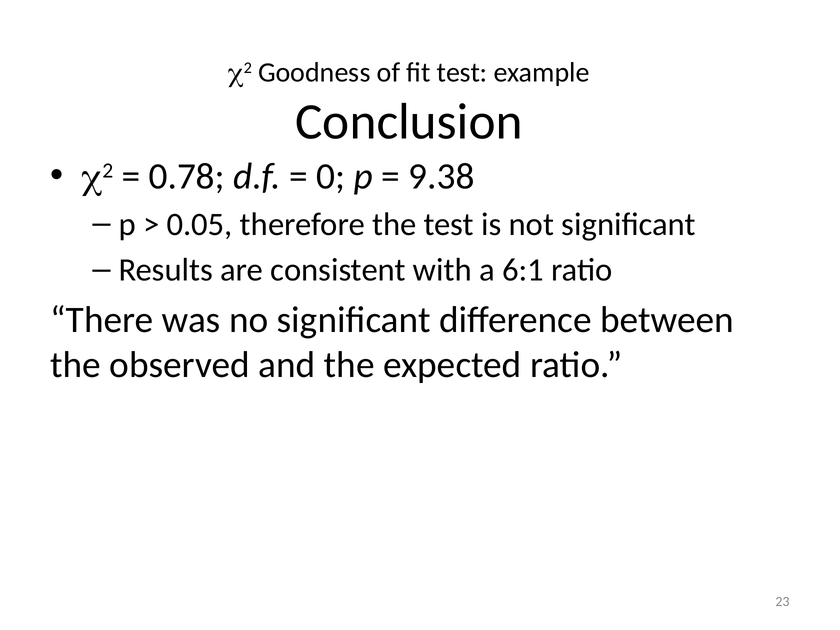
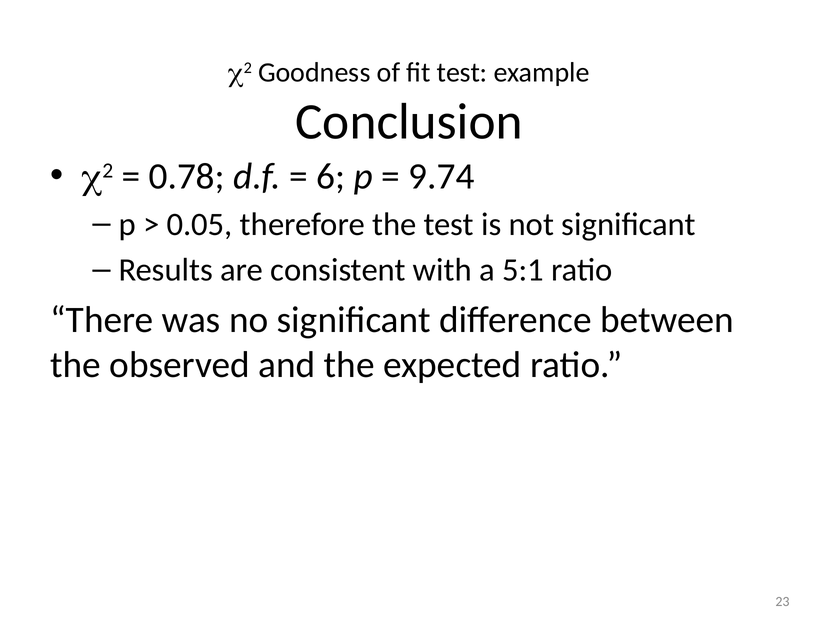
0: 0 -> 6 (331, 176)
9.38: 9.38 -> 9.74 (441, 176)
6:1: 6:1 -> 5:1 (523, 270)
